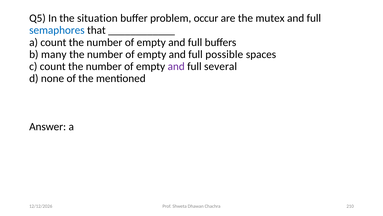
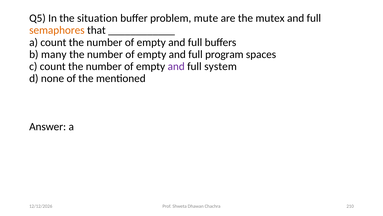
occur: occur -> mute (206, 18)
semaphores colour: blue -> orange (57, 30)
possible: possible -> program (224, 54)
several: several -> system (221, 66)
